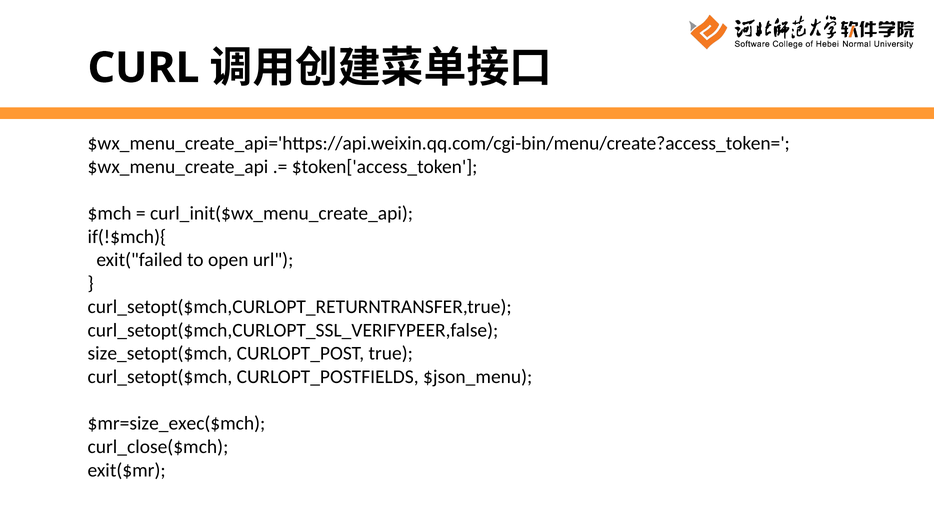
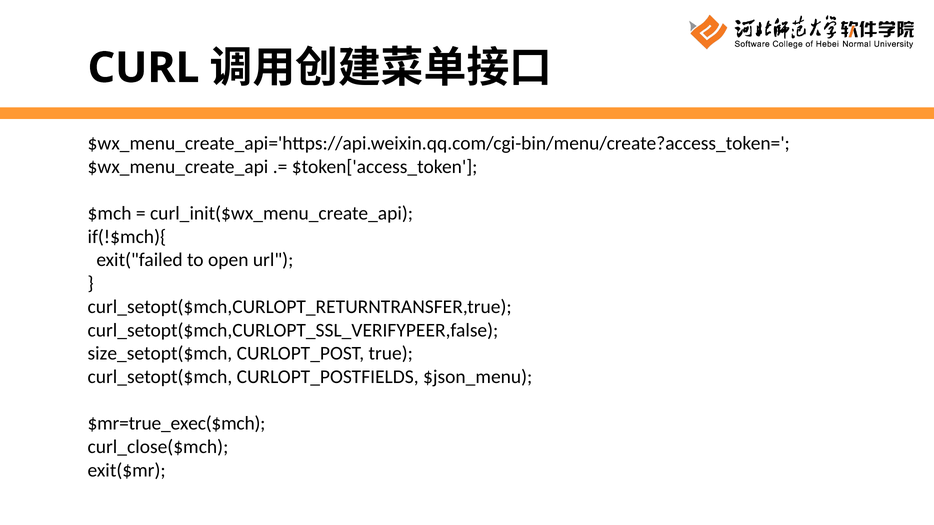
$mr=size_exec($mch: $mr=size_exec($mch -> $mr=true_exec($mch (177, 424)
